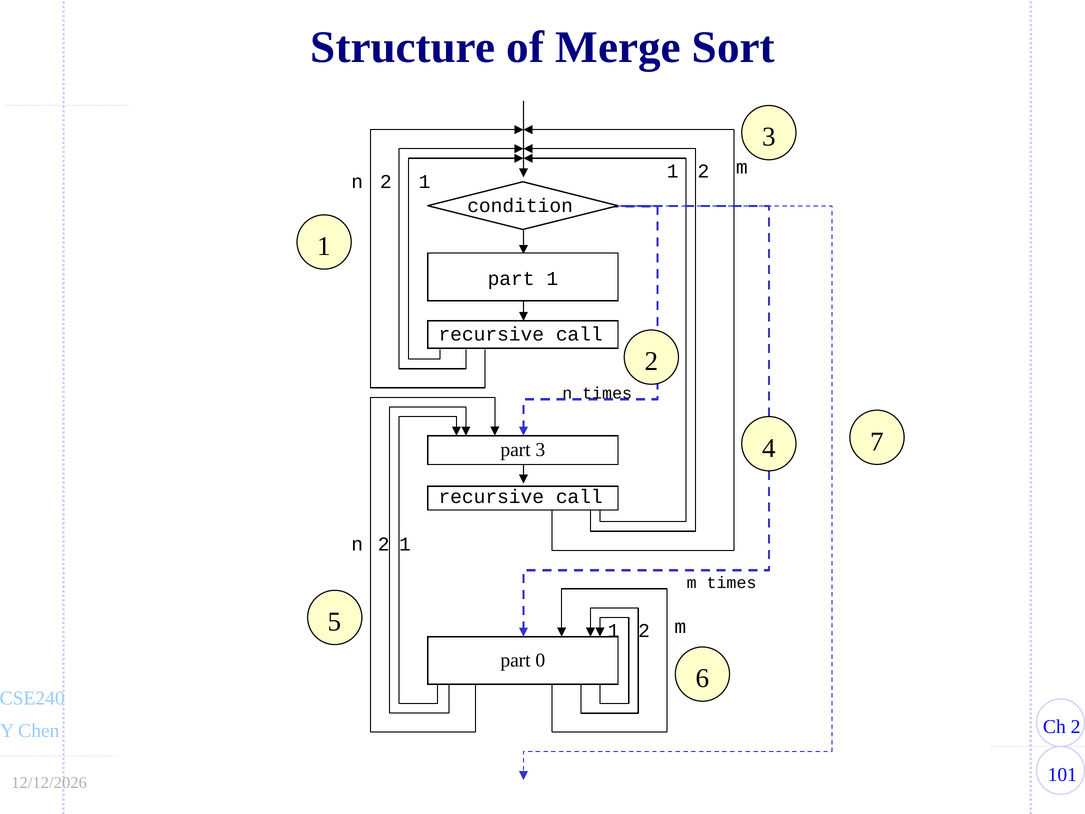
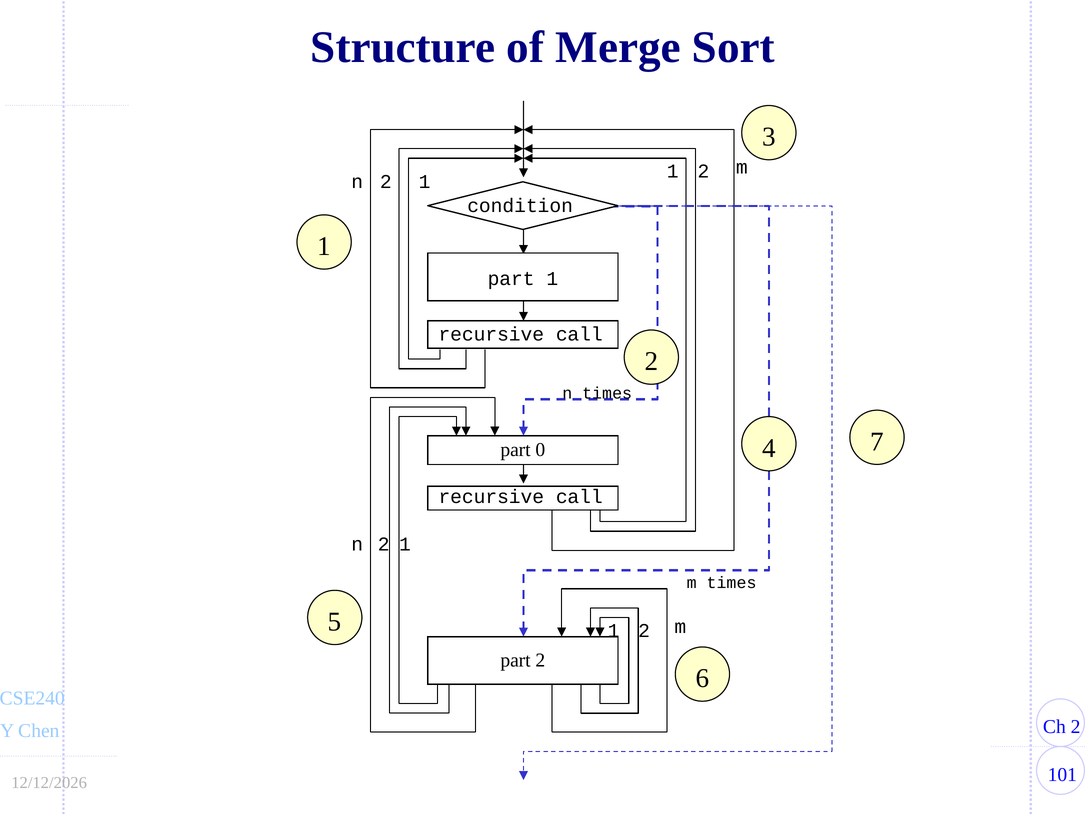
part 3: 3 -> 0 (540, 450)
part 0: 0 -> 2 (540, 660)
